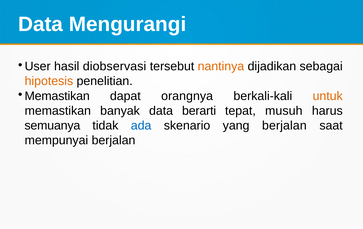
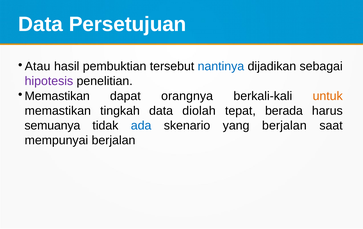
Mengurangi: Mengurangi -> Persetujuan (128, 24)
User: User -> Atau (38, 66)
diobservasi: diobservasi -> pembuktian (115, 66)
nantinya colour: orange -> blue (221, 66)
hipotesis colour: orange -> purple (49, 81)
banyak: banyak -> tingkah (120, 111)
berarti: berarti -> diolah (199, 111)
musuh: musuh -> berada (284, 111)
